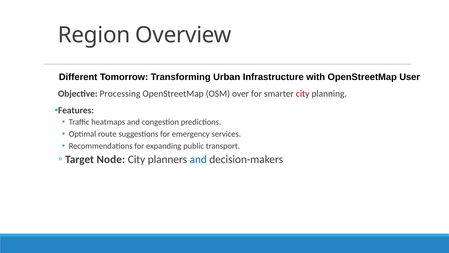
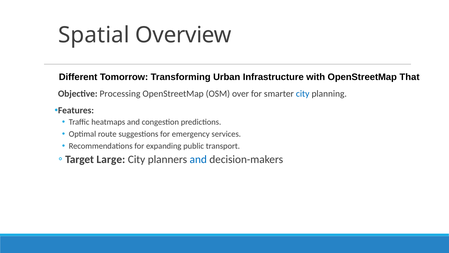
Region: Region -> Spatial (94, 35)
User: User -> That (410, 77)
city colour: red -> blue (303, 94)
Node: Node -> Large (111, 159)
